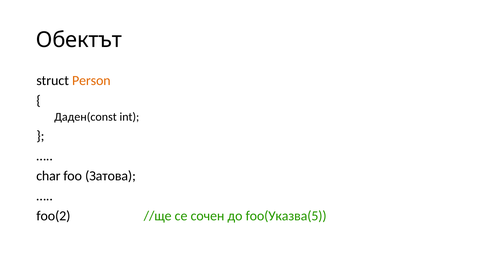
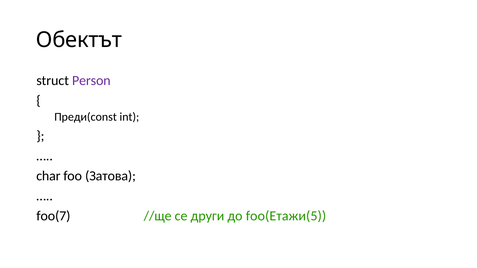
Person colour: orange -> purple (91, 81)
Даден(const: Даден(const -> Преди(const (86, 117)
foo(2: foo(2 -> foo(7 (53, 216)
сочен: сочен -> други (207, 216)
foo(Указва(5: foo(Указва(5 -> foo(Етажи(5 (286, 216)
